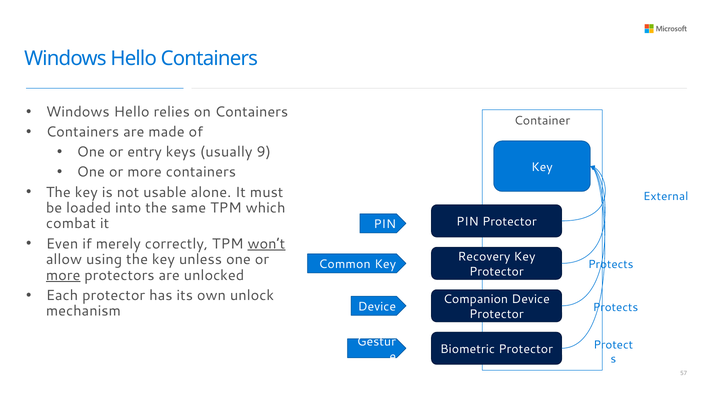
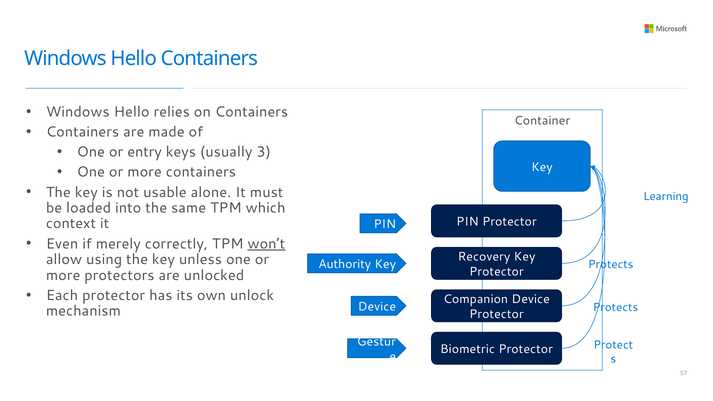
9: 9 -> 3 (264, 152)
External: External -> Learning (666, 196)
combat: combat -> context (71, 224)
Common: Common -> Authority (345, 264)
more underline: present -> none (63, 275)
